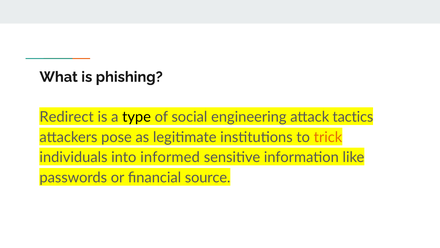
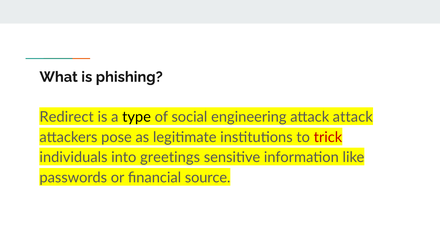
attack tactics: tactics -> attack (353, 117)
trick colour: orange -> red (328, 137)
informed: informed -> greetings (170, 157)
